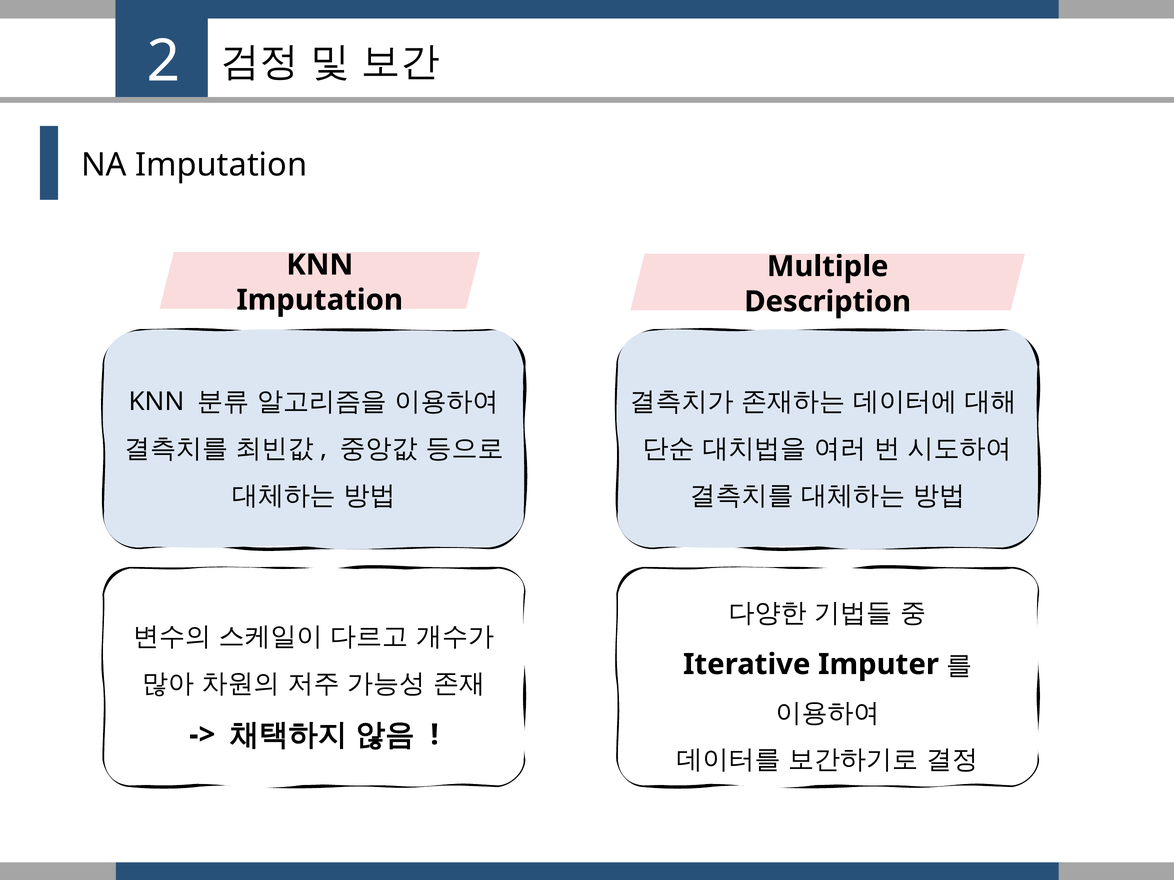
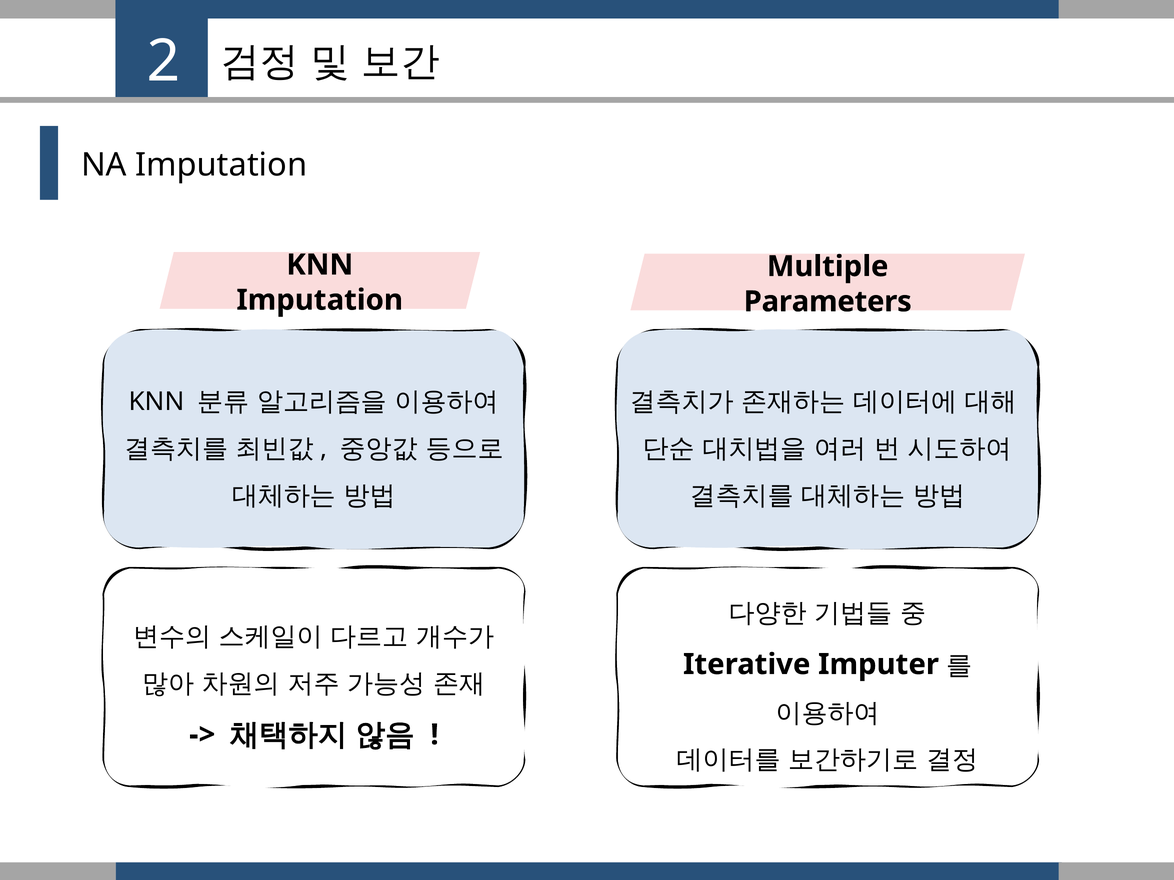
Description: Description -> Parameters (828, 302)
